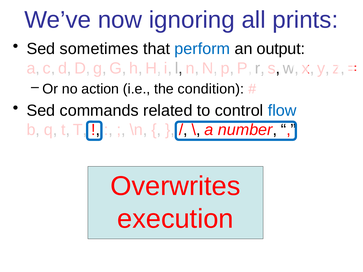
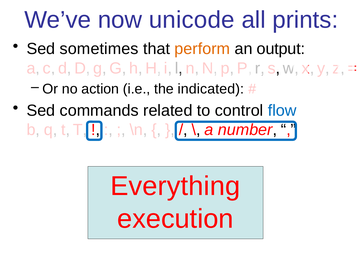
ignoring: ignoring -> unicode (192, 20)
perform colour: blue -> orange (202, 49)
condition: condition -> indicated (211, 89)
Overwrites: Overwrites -> Everything (175, 186)
